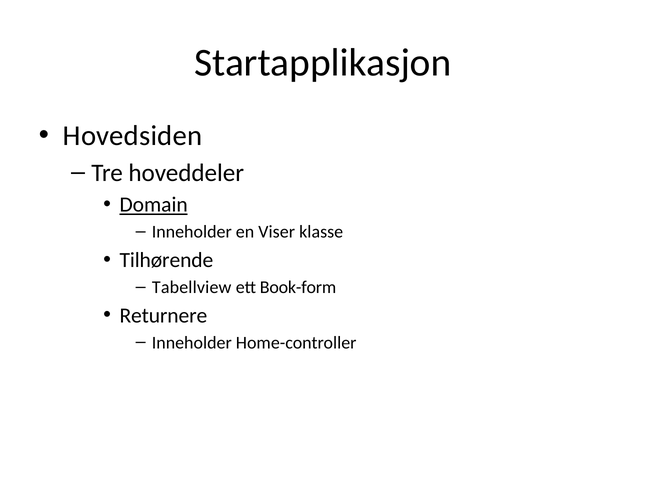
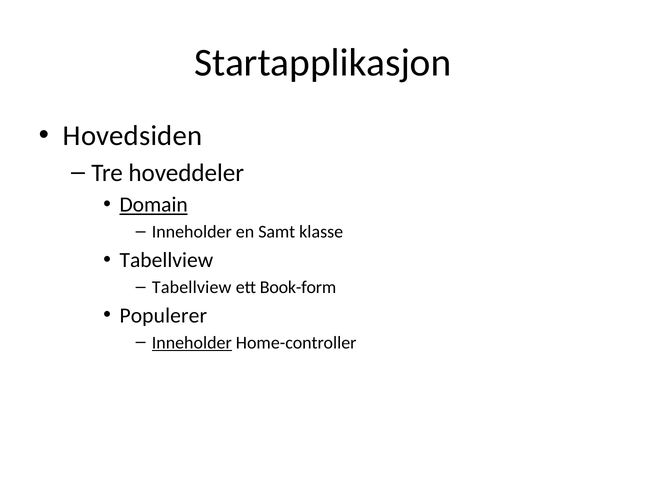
Viser: Viser -> Samt (277, 232)
Tilhørende: Tilhørende -> Tabellview (166, 260)
Returnere: Returnere -> Populerer (163, 315)
Inneholder underline: none -> present (192, 342)
